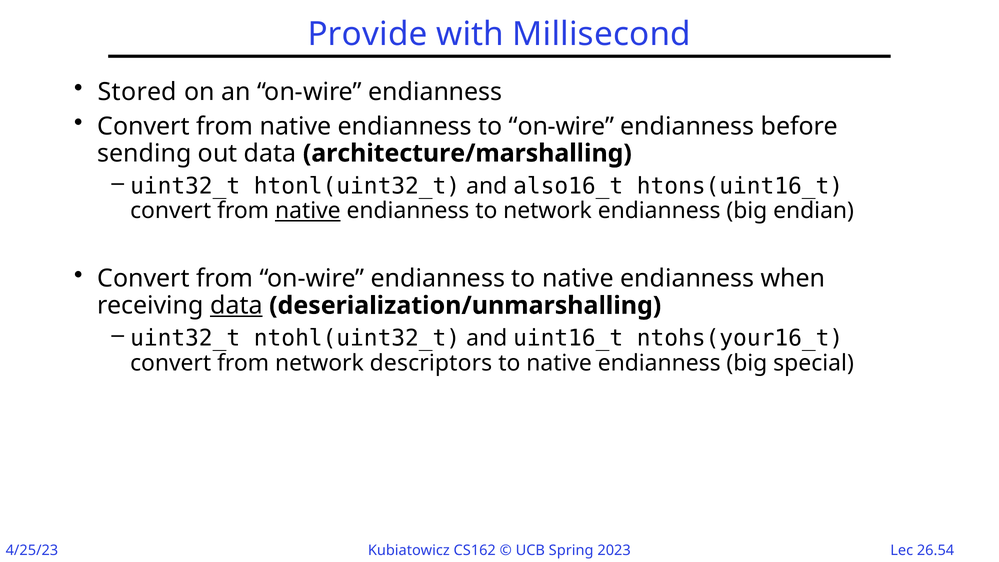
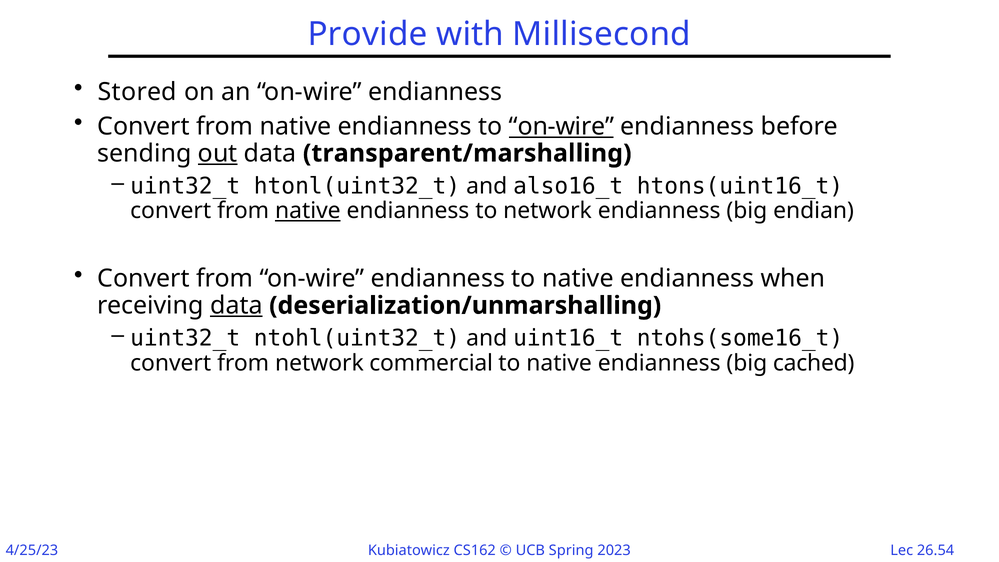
on-wire underline: none -> present (561, 126)
out underline: none -> present (218, 153)
architecture/marshalling: architecture/marshalling -> transparent/marshalling (467, 153)
ntohs(your16_t: ntohs(your16_t -> ntohs(some16_t (740, 338)
descriptors: descriptors -> commercial (431, 363)
special: special -> cached (814, 363)
